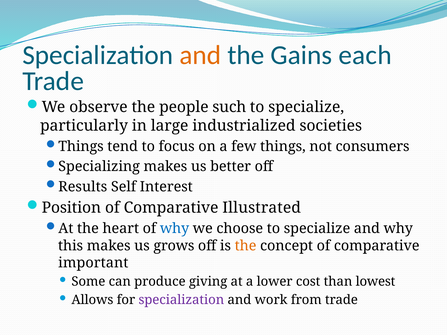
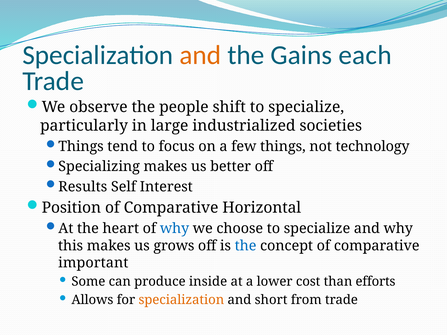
such: such -> shift (229, 107)
consumers: consumers -> technology (373, 147)
Illustrated: Illustrated -> Horizontal (262, 208)
the colour: orange -> blue (246, 246)
giving: giving -> inside (208, 282)
lowest: lowest -> efforts (375, 282)
specialization colour: purple -> orange (181, 300)
work: work -> short (271, 300)
